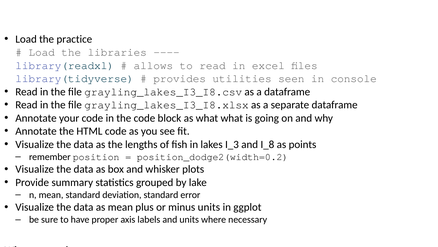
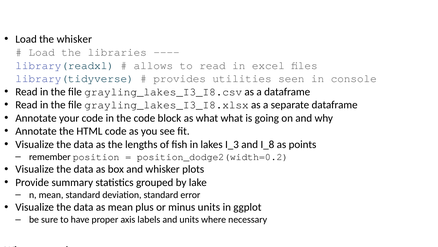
the practice: practice -> whisker (74, 39)
